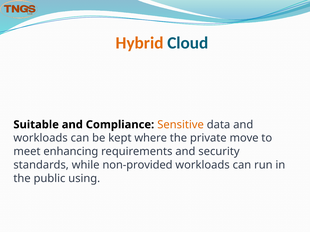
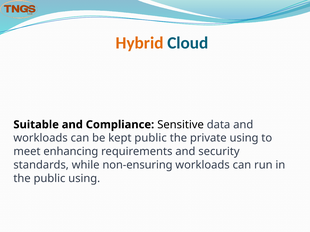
Sensitive colour: orange -> black (181, 125)
kept where: where -> public (151, 138)
private move: move -> using (244, 138)
non-provided: non-provided -> non-ensuring (137, 165)
